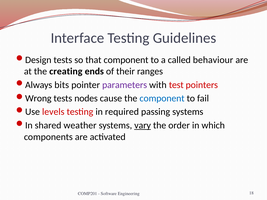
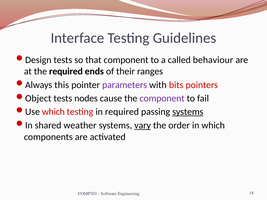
the creating: creating -> required (66, 71)
bits: bits -> this (62, 85)
test: test -> bits (176, 85)
Wrong: Wrong -> Object (38, 98)
component colour: blue -> purple (162, 98)
Use levels: levels -> which (53, 112)
systems underline: none -> present (188, 112)
